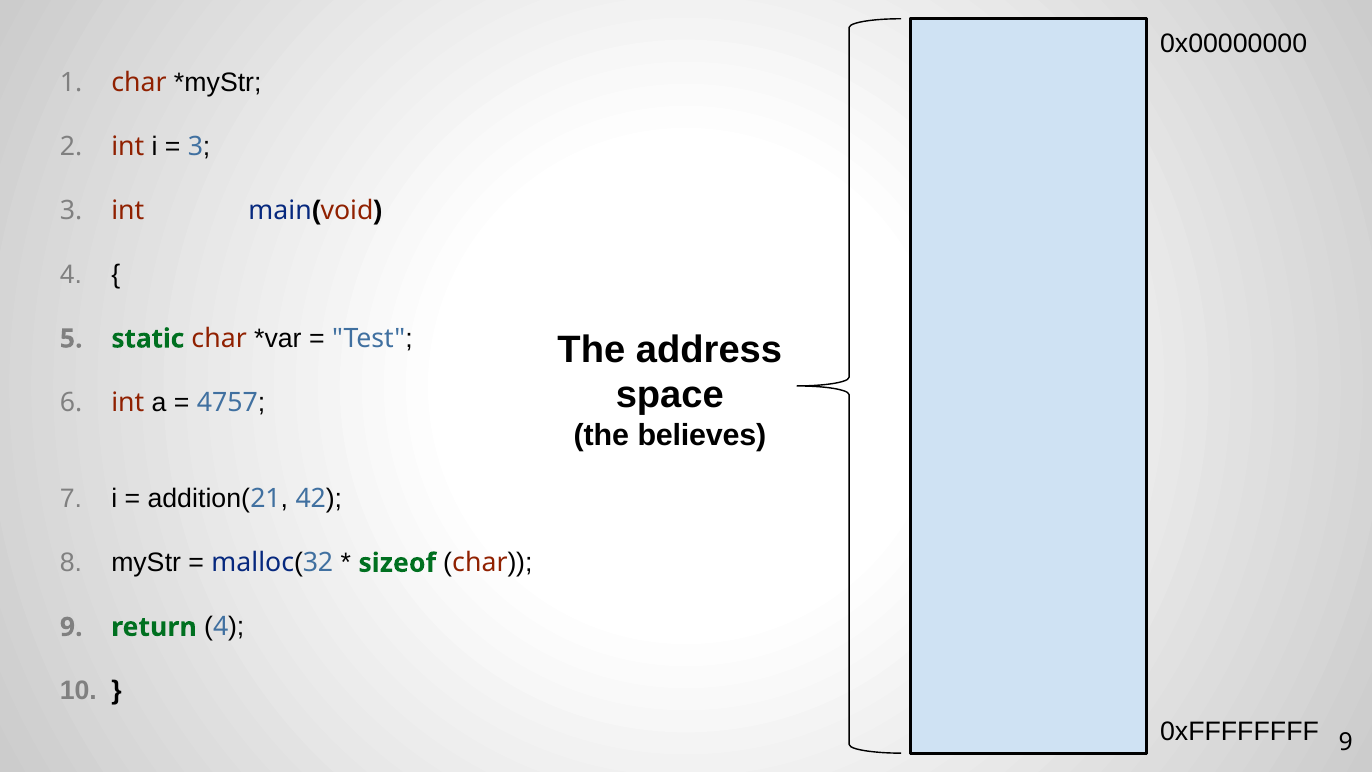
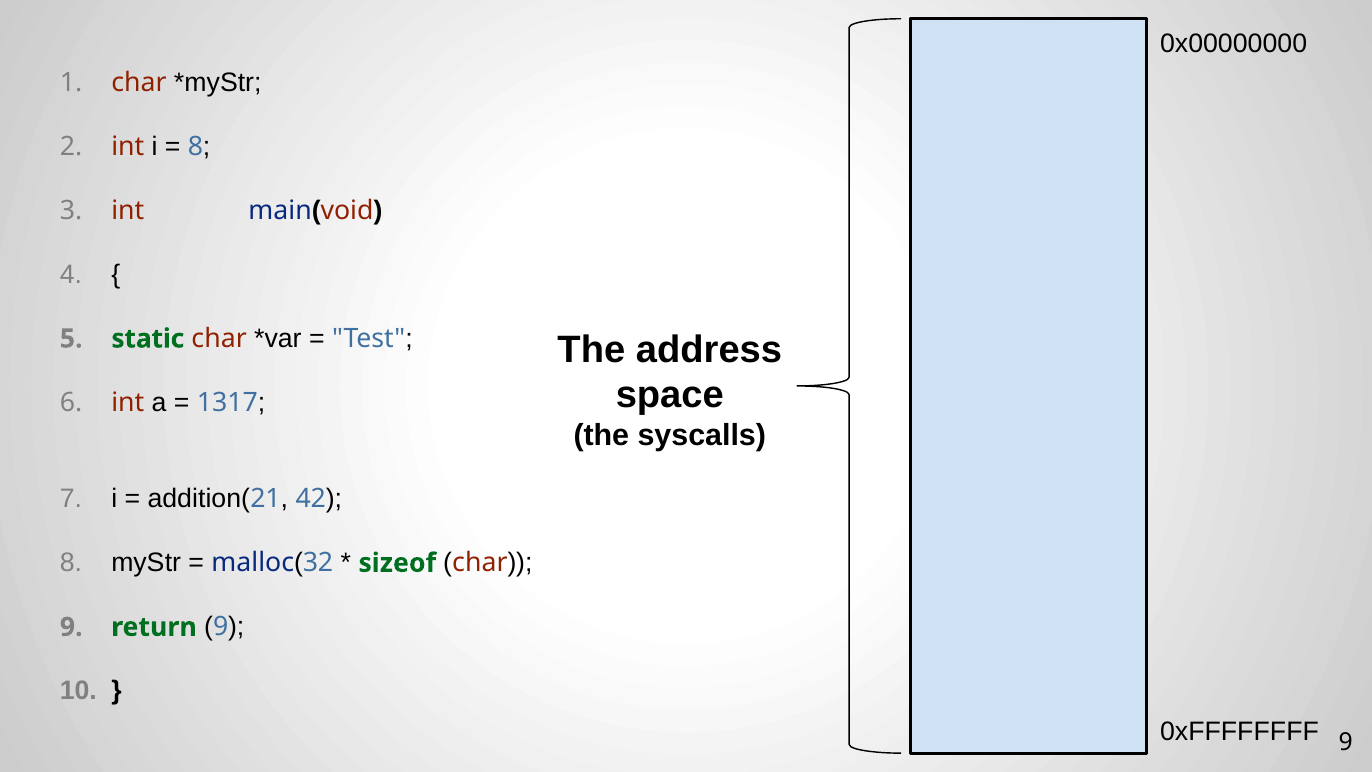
3: 3 -> 8 (196, 146)
4757: 4757 -> 1317 (227, 403)
believes: believes -> syscalls (702, 436)
4: 4 -> 9 (221, 627)
